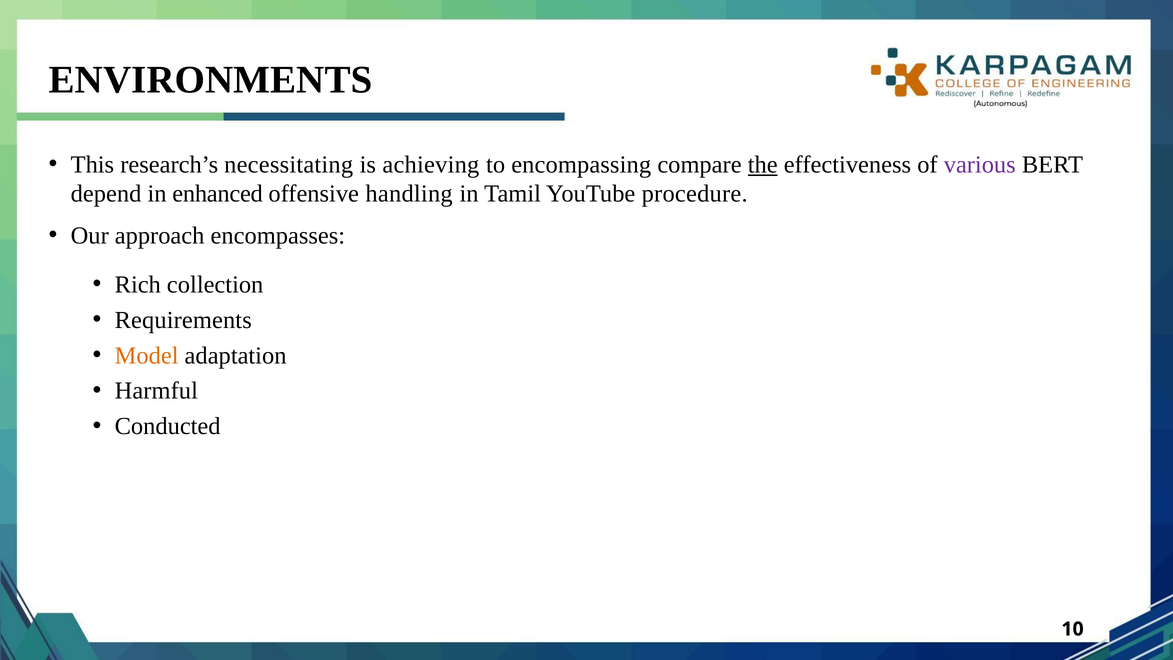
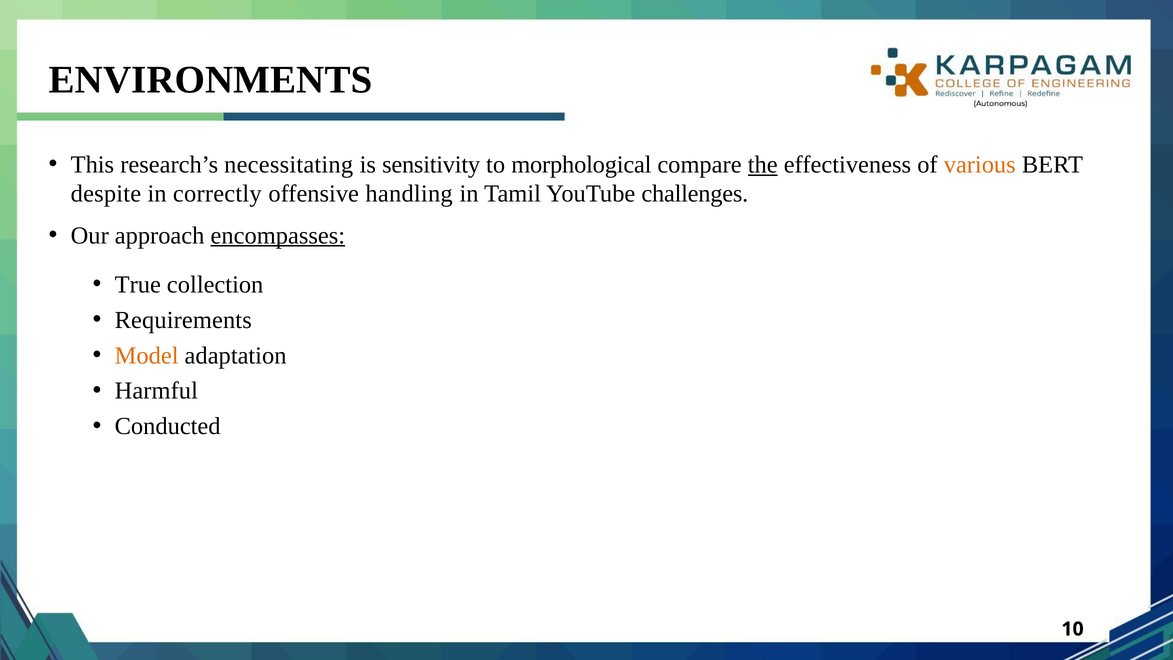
achieving: achieving -> sensitivity (431, 164)
encompassing: encompassing -> morphological (581, 164)
various colour: purple -> orange (980, 164)
depend: depend -> despite (106, 194)
enhanced: enhanced -> correctly (217, 194)
procedure: procedure -> challenges (695, 194)
encompasses underline: none -> present (278, 235)
Rich: Rich -> True (138, 284)
